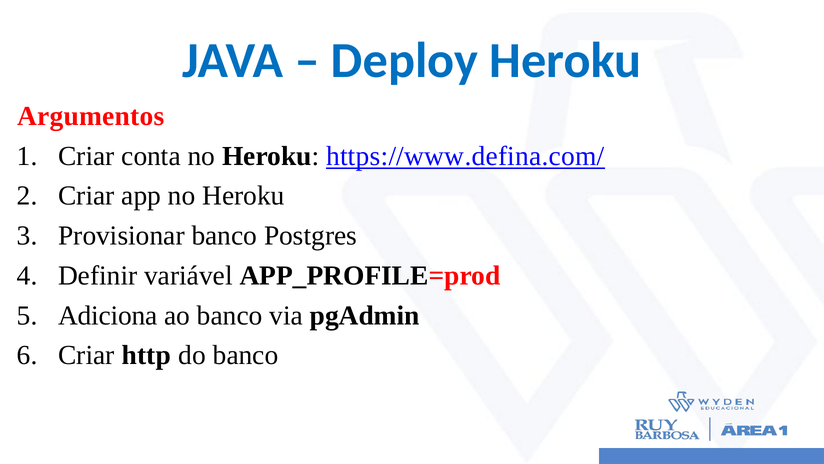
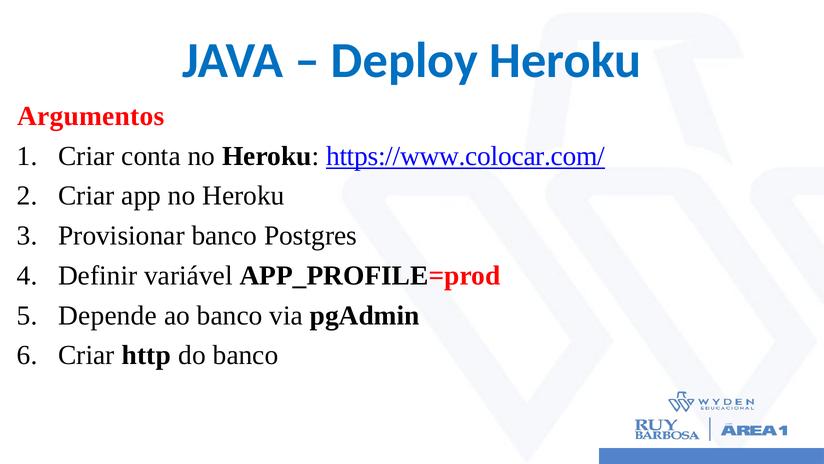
https://www.defina.com/: https://www.defina.com/ -> https://www.colocar.com/ (466, 156)
Adiciona: Adiciona -> Depende (108, 315)
